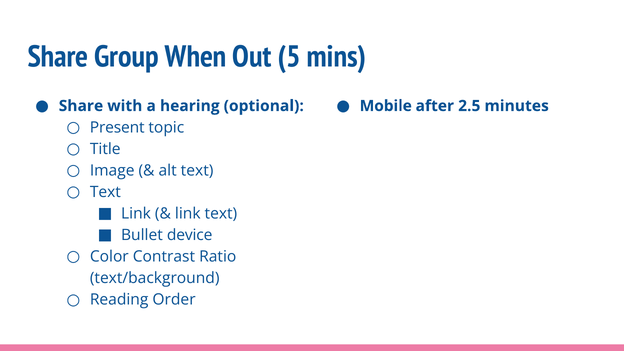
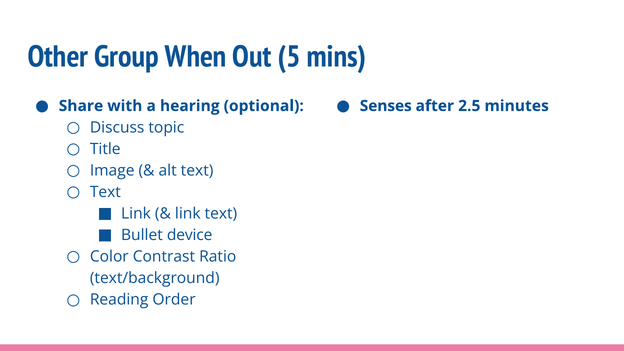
Share: Share -> Other (58, 57)
Mobile: Mobile -> Senses (386, 106)
Present: Present -> Discuss (117, 127)
